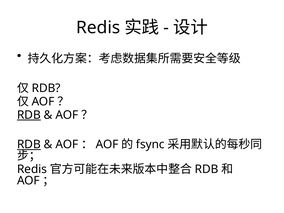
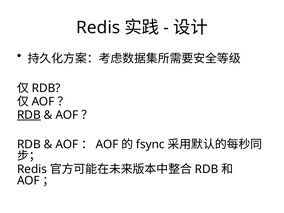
RDB underline: present -> none (29, 144)
